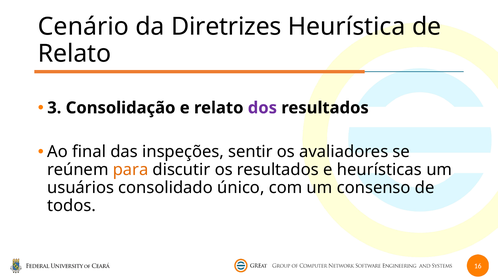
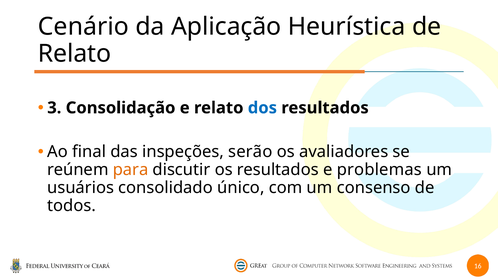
Diretrizes: Diretrizes -> Aplicação (226, 27)
dos colour: purple -> blue (262, 108)
sentir: sentir -> serão (250, 152)
heurísticas: heurísticas -> problemas (379, 170)
